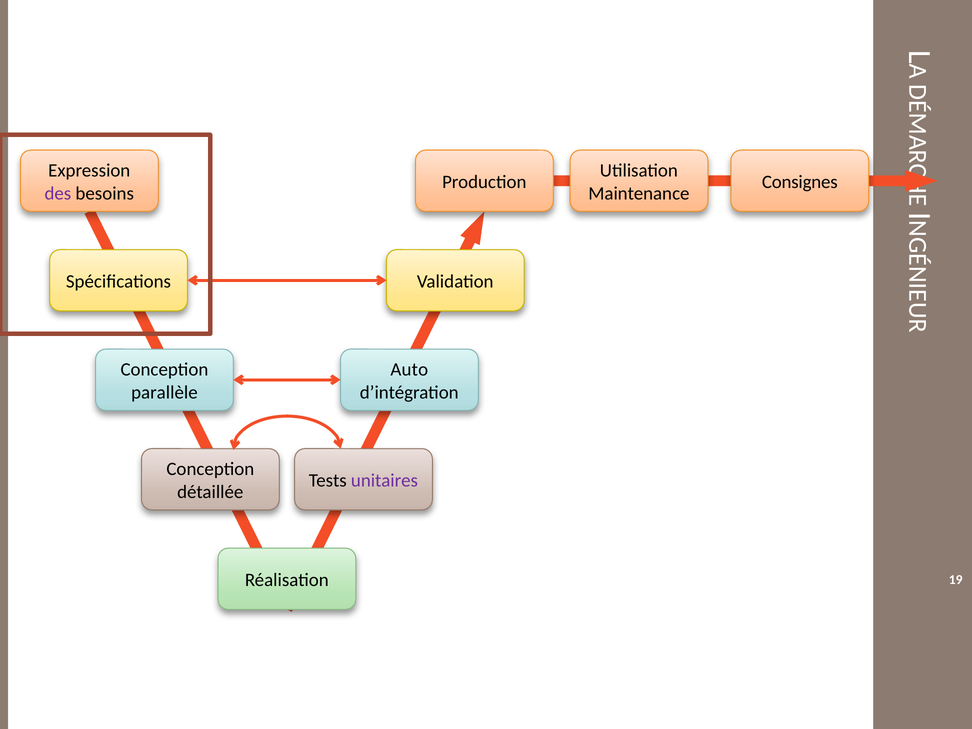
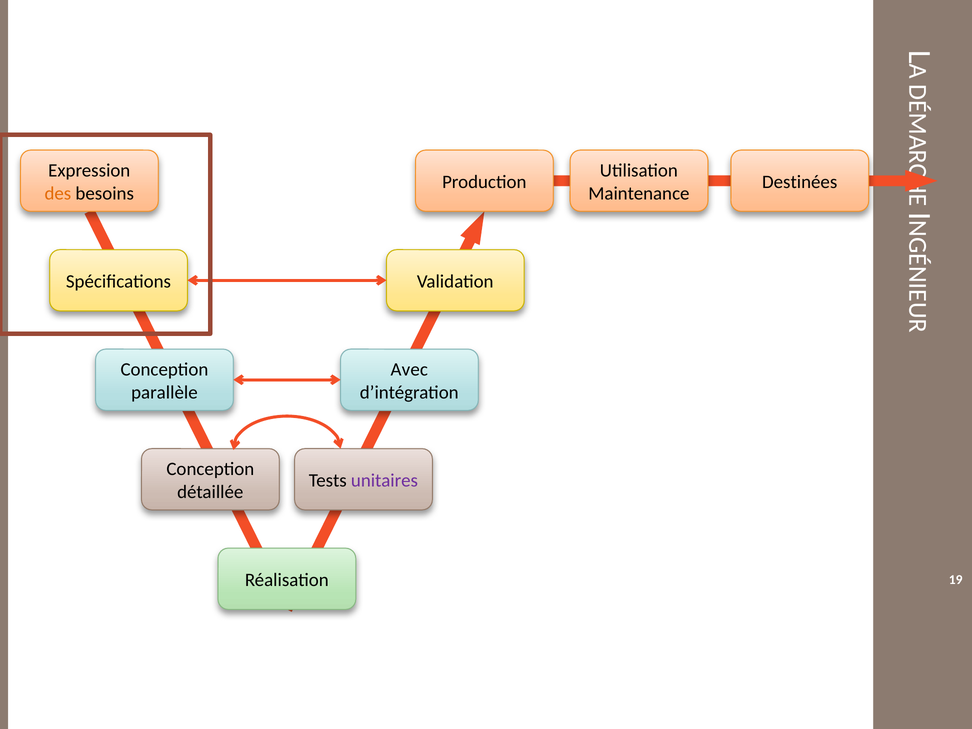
Consignes: Consignes -> Destinées (800, 182)
des colour: purple -> orange (58, 193)
Auto: Auto -> Avec (409, 370)
